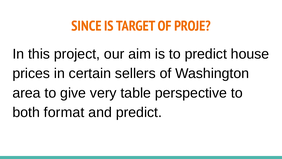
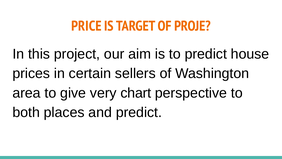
SINCE: SINCE -> PRICE (86, 26)
table: table -> chart (136, 93)
format: format -> places (64, 112)
